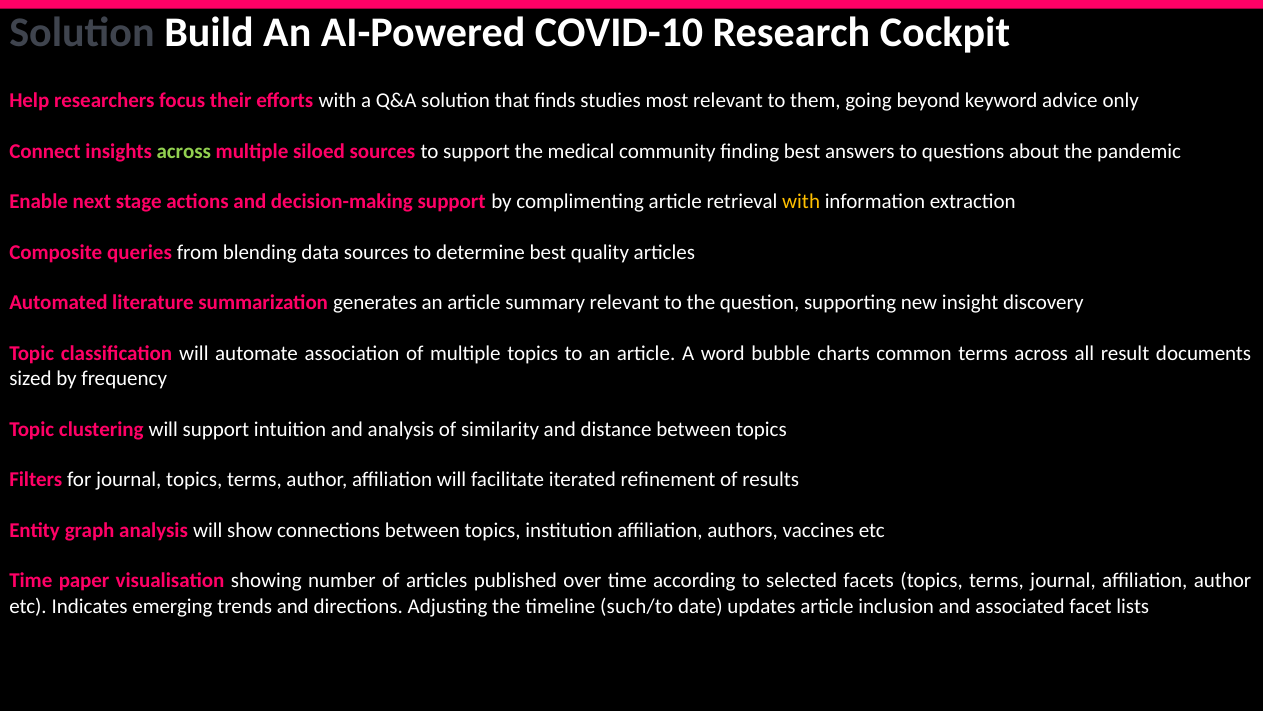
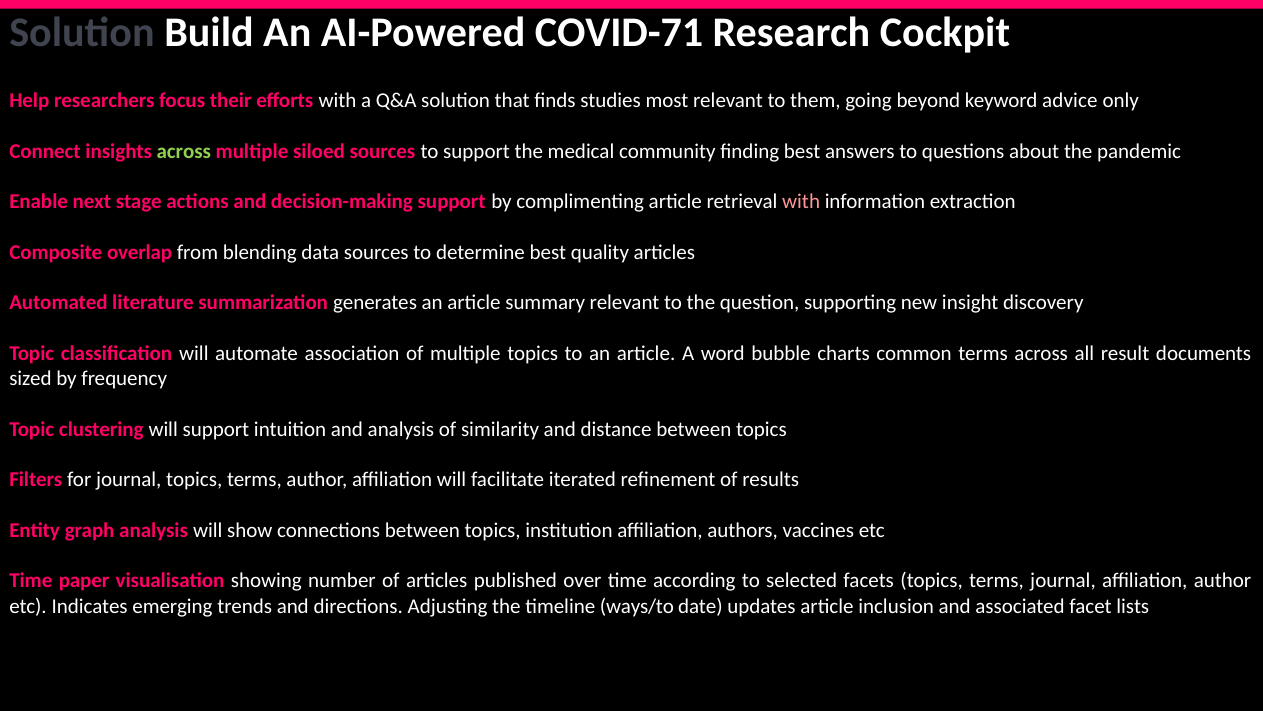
COVID-10: COVID-10 -> COVID-71 (619, 33)
with colour: yellow -> pink (801, 202)
queries: queries -> overlap (140, 252)
such/to: such/to -> ways/to (637, 606)
